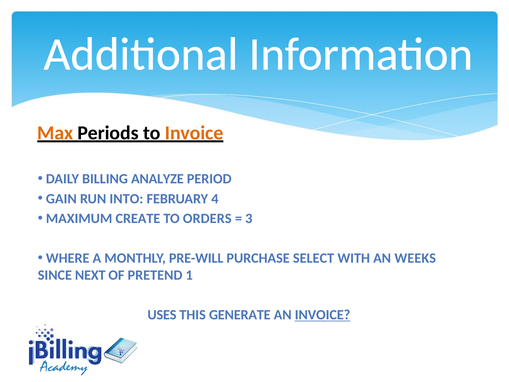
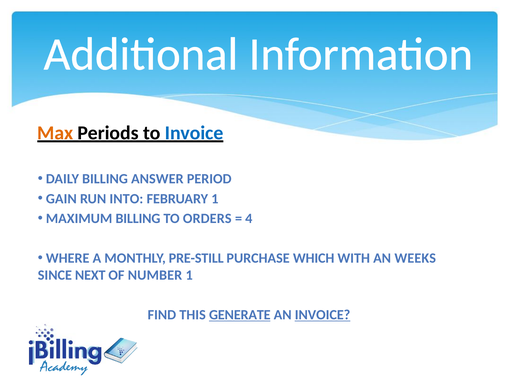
Invoice colour: orange -> blue (194, 133)
ANALYZE: ANALYZE -> ANSWER (157, 179)
FEBRUARY 4: 4 -> 1 (215, 199)
MAXIMUM CREATE: CREATE -> BILLING (138, 218)
3: 3 -> 4 (249, 218)
PRE-WILL: PRE-WILL -> PRE-STILL (196, 258)
SELECT: SELECT -> WHICH (314, 258)
PRETEND: PRETEND -> NUMBER (155, 275)
USES: USES -> FIND (162, 315)
GENERATE underline: none -> present (240, 315)
